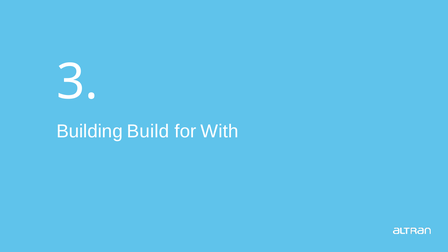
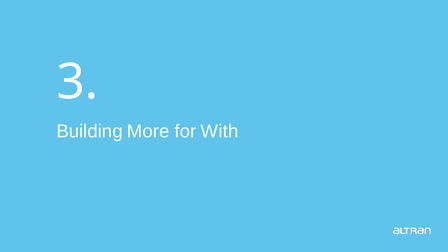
Build: Build -> More (148, 131)
